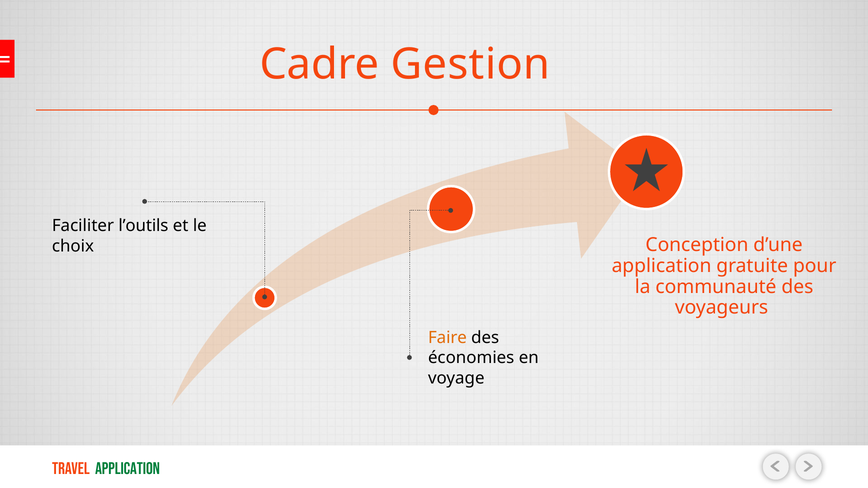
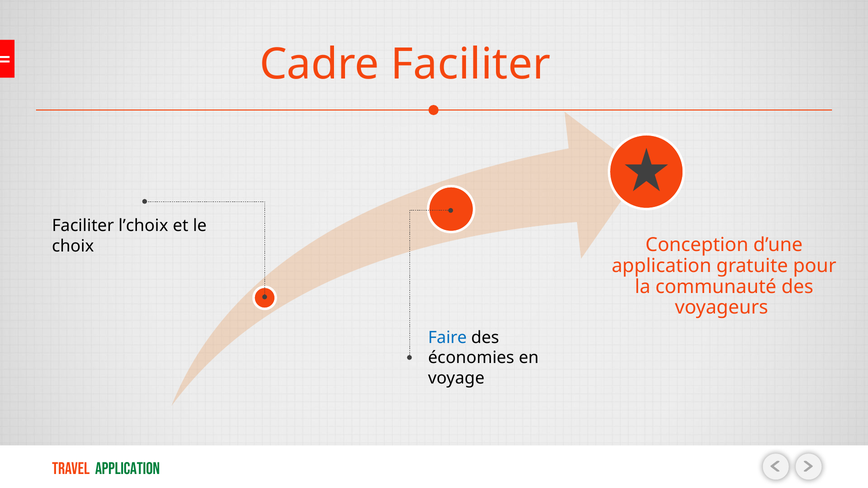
Cadre Gestion: Gestion -> Faciliter (471, 65)
l’outils: l’outils -> l’choix (143, 226)
Faire colour: orange -> blue (447, 338)
